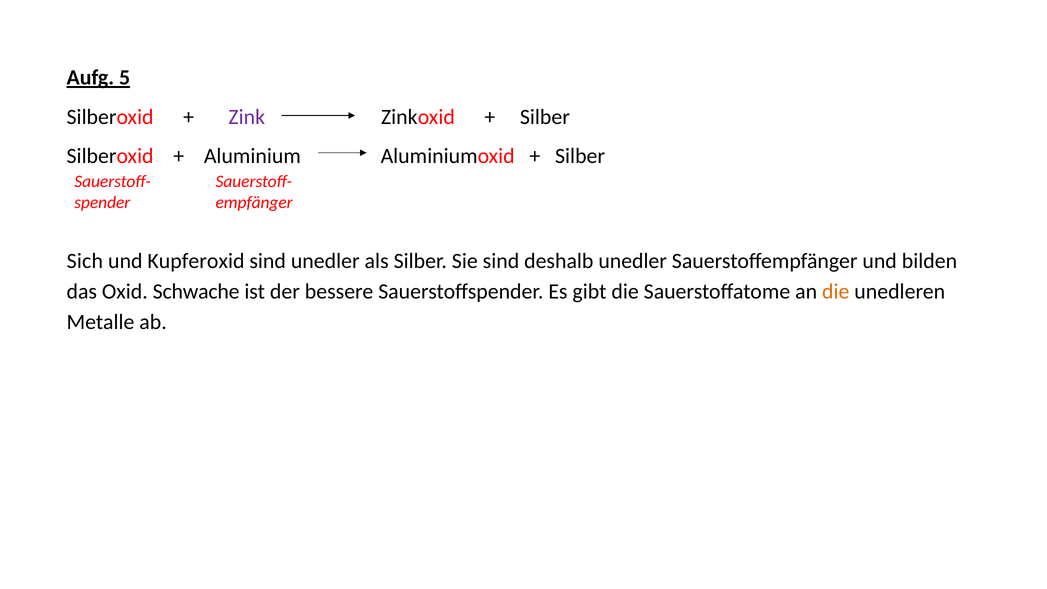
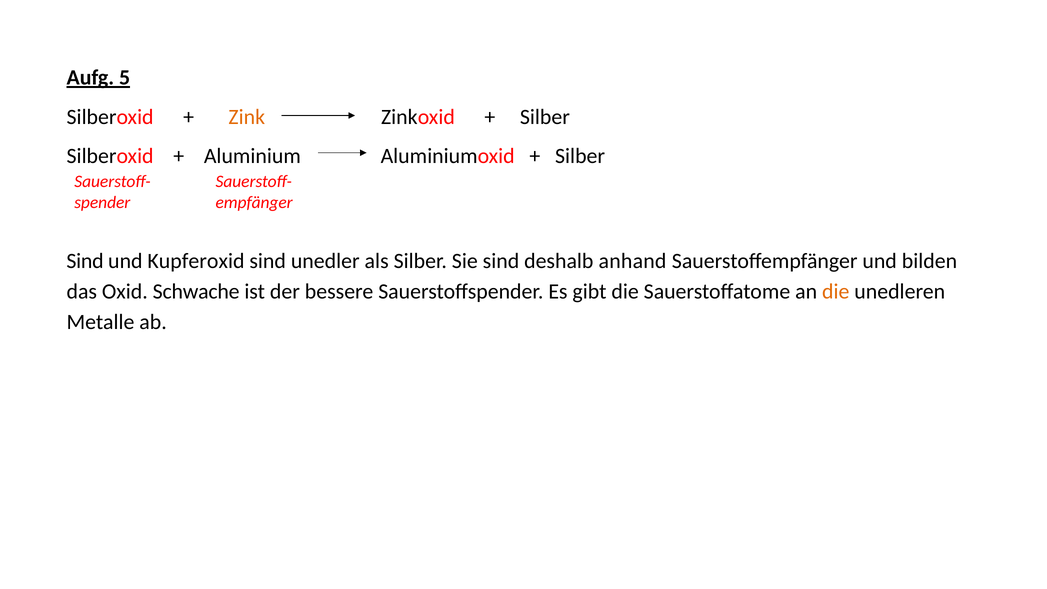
Zink colour: purple -> orange (247, 117)
Sich: Sich -> Sind (85, 261)
deshalb unedler: unedler -> anhand (633, 261)
